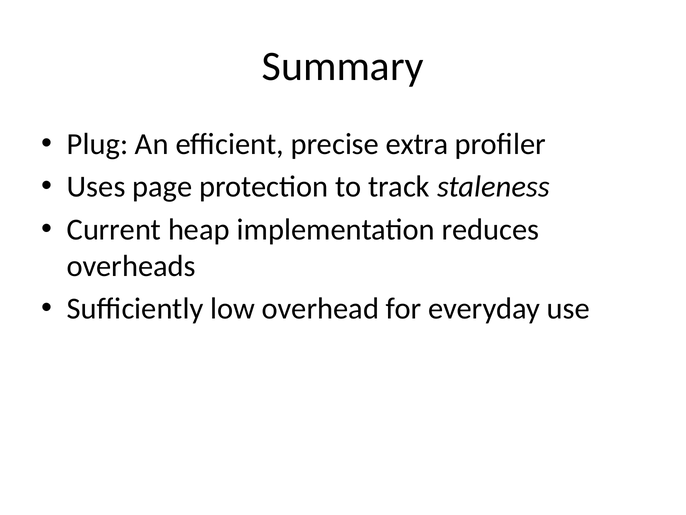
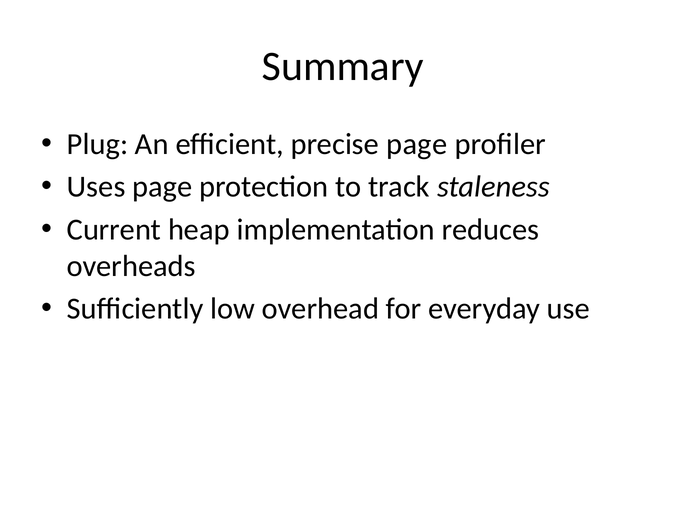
precise extra: extra -> page (417, 144)
